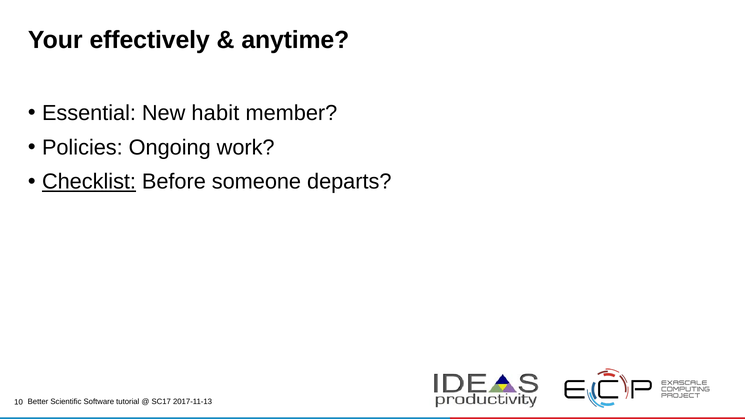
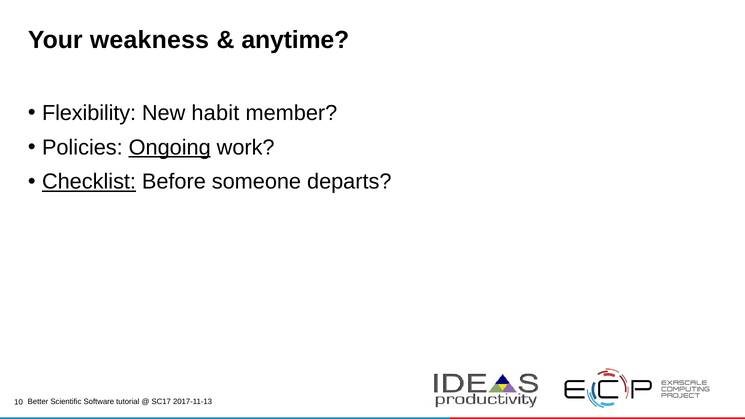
effectively: effectively -> weakness (149, 40)
Essential: Essential -> Flexibility (89, 113)
Ongoing underline: none -> present (170, 147)
